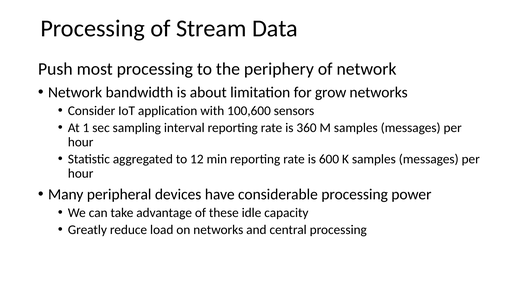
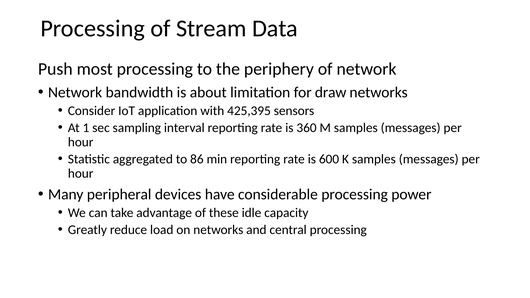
grow: grow -> draw (331, 92)
100,600: 100,600 -> 425,395 (249, 111)
12: 12 -> 86 (197, 159)
